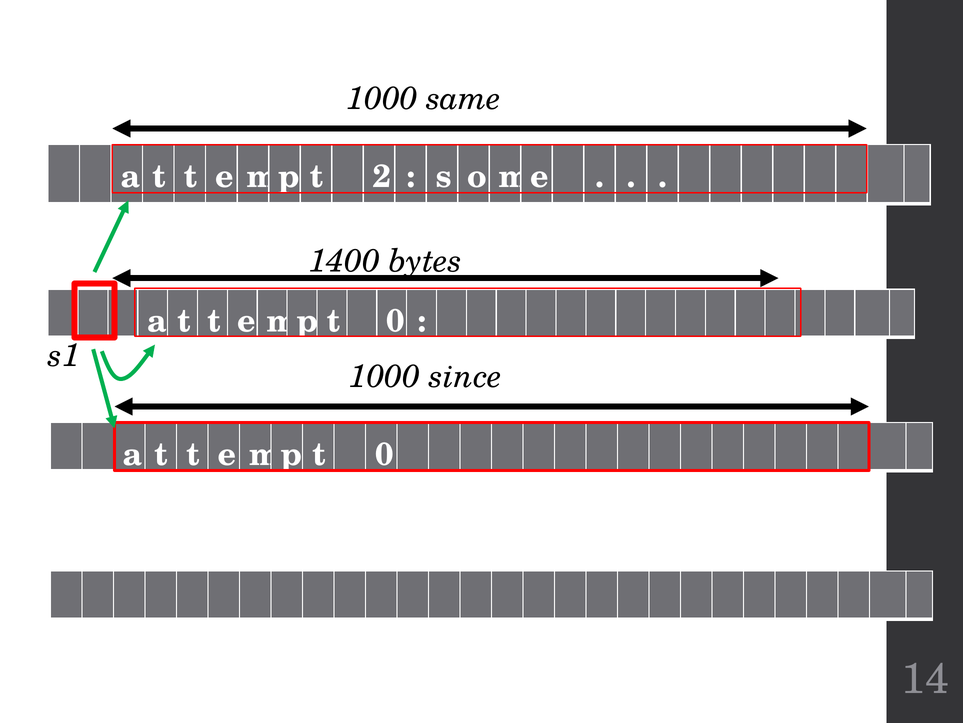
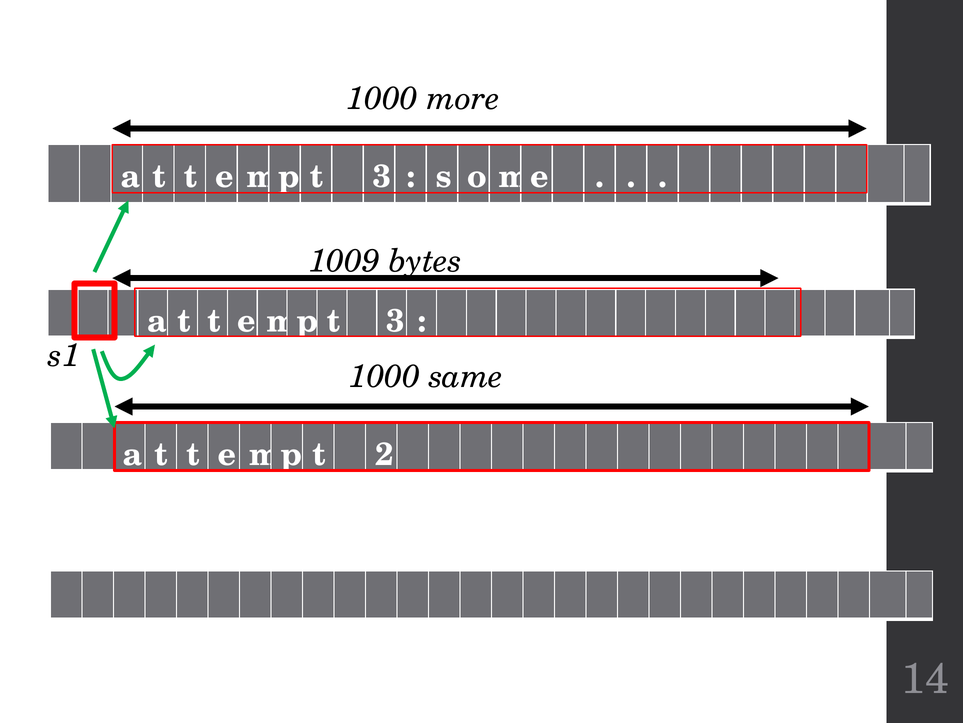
same: same -> more (463, 98)
2: 2 -> 3 (382, 176)
1400: 1400 -> 1009 (344, 261)
0: 0 -> 3 (396, 321)
since: since -> same (466, 376)
0: 0 -> 2 (384, 454)
